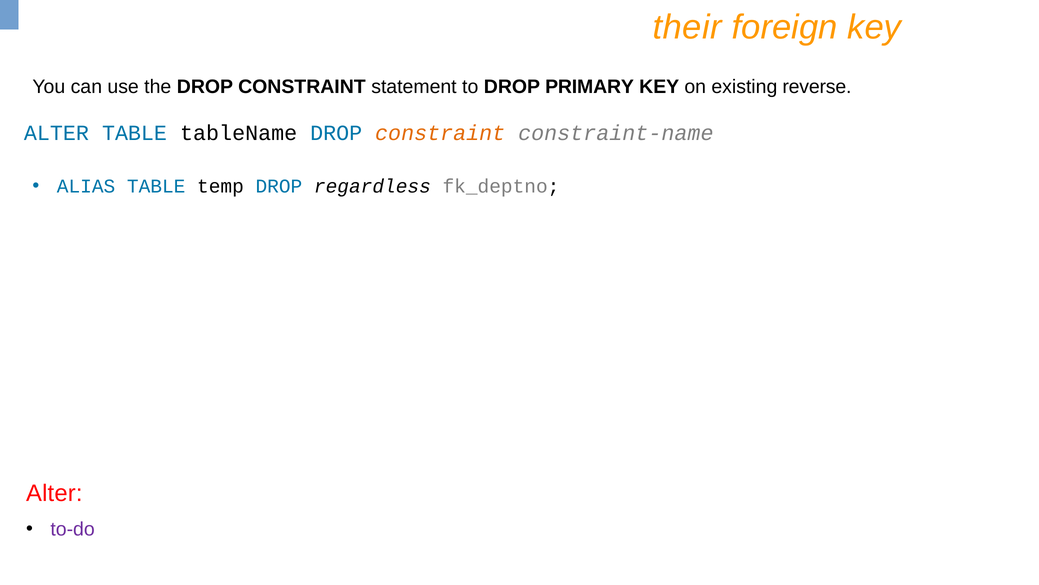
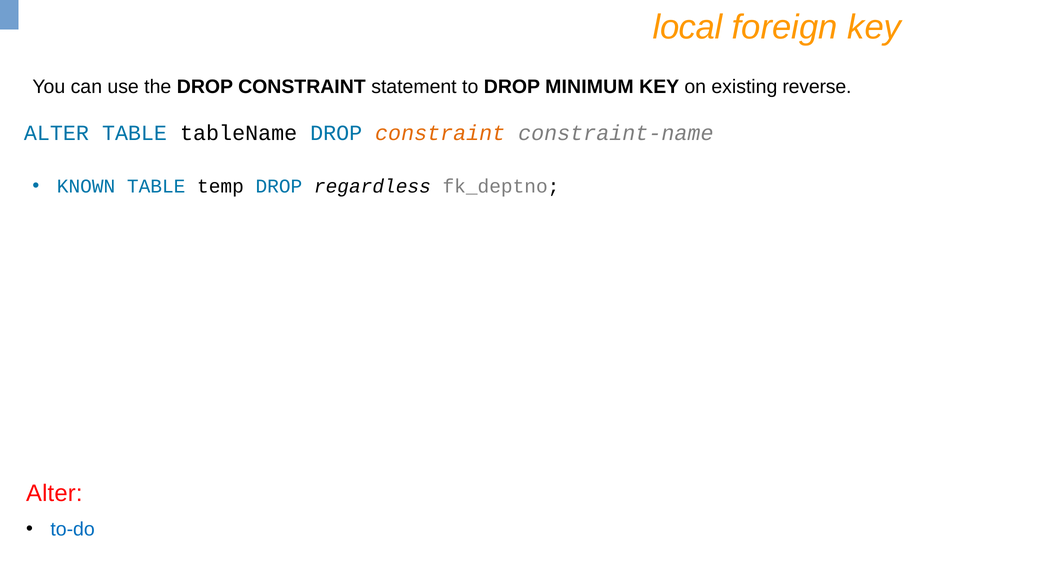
their: their -> local (688, 27)
PRIMARY: PRIMARY -> MINIMUM (589, 87)
ALIAS: ALIAS -> KNOWN (86, 186)
to-do colour: purple -> blue (73, 529)
